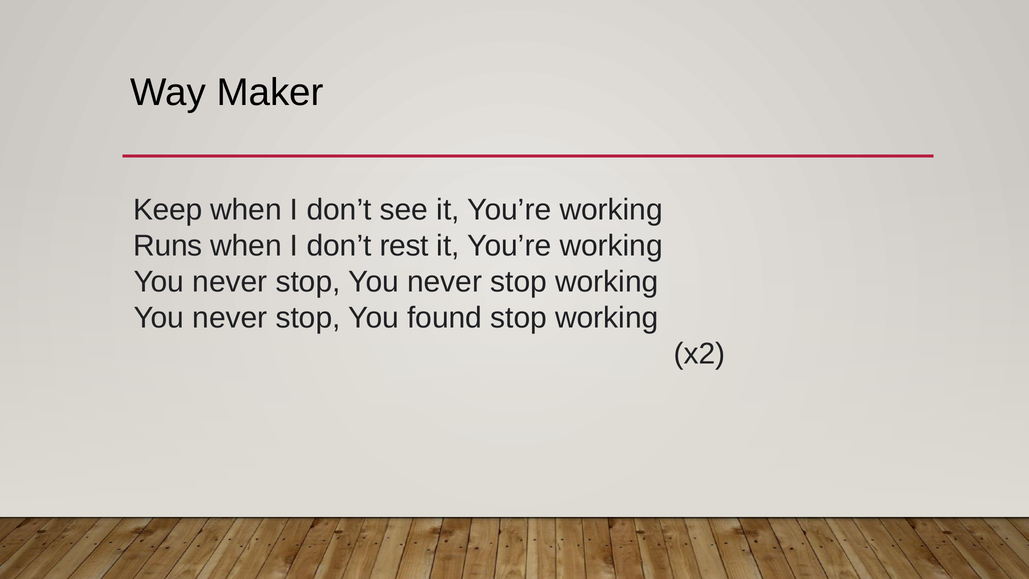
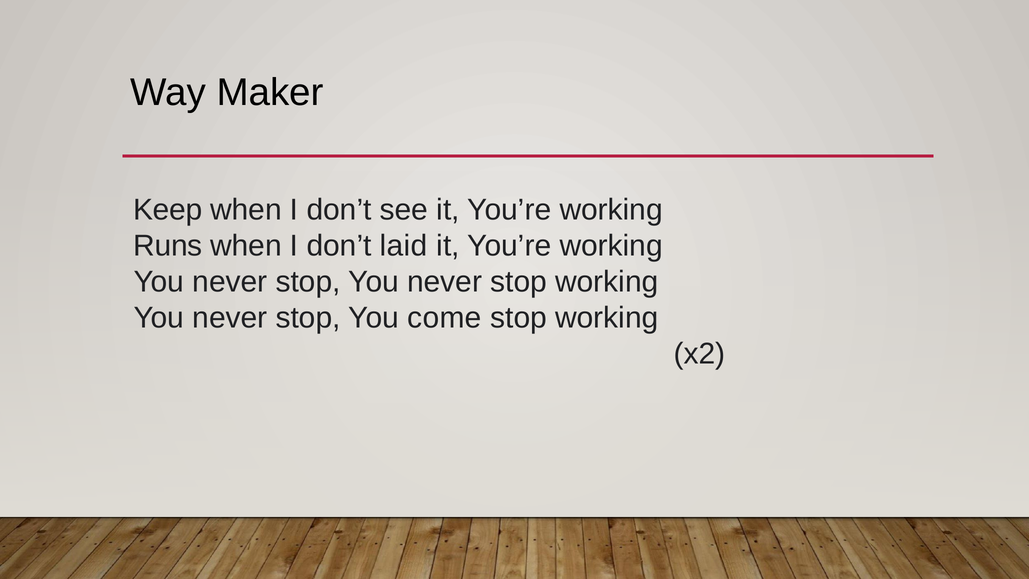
rest: rest -> laid (404, 246)
found: found -> come (444, 318)
